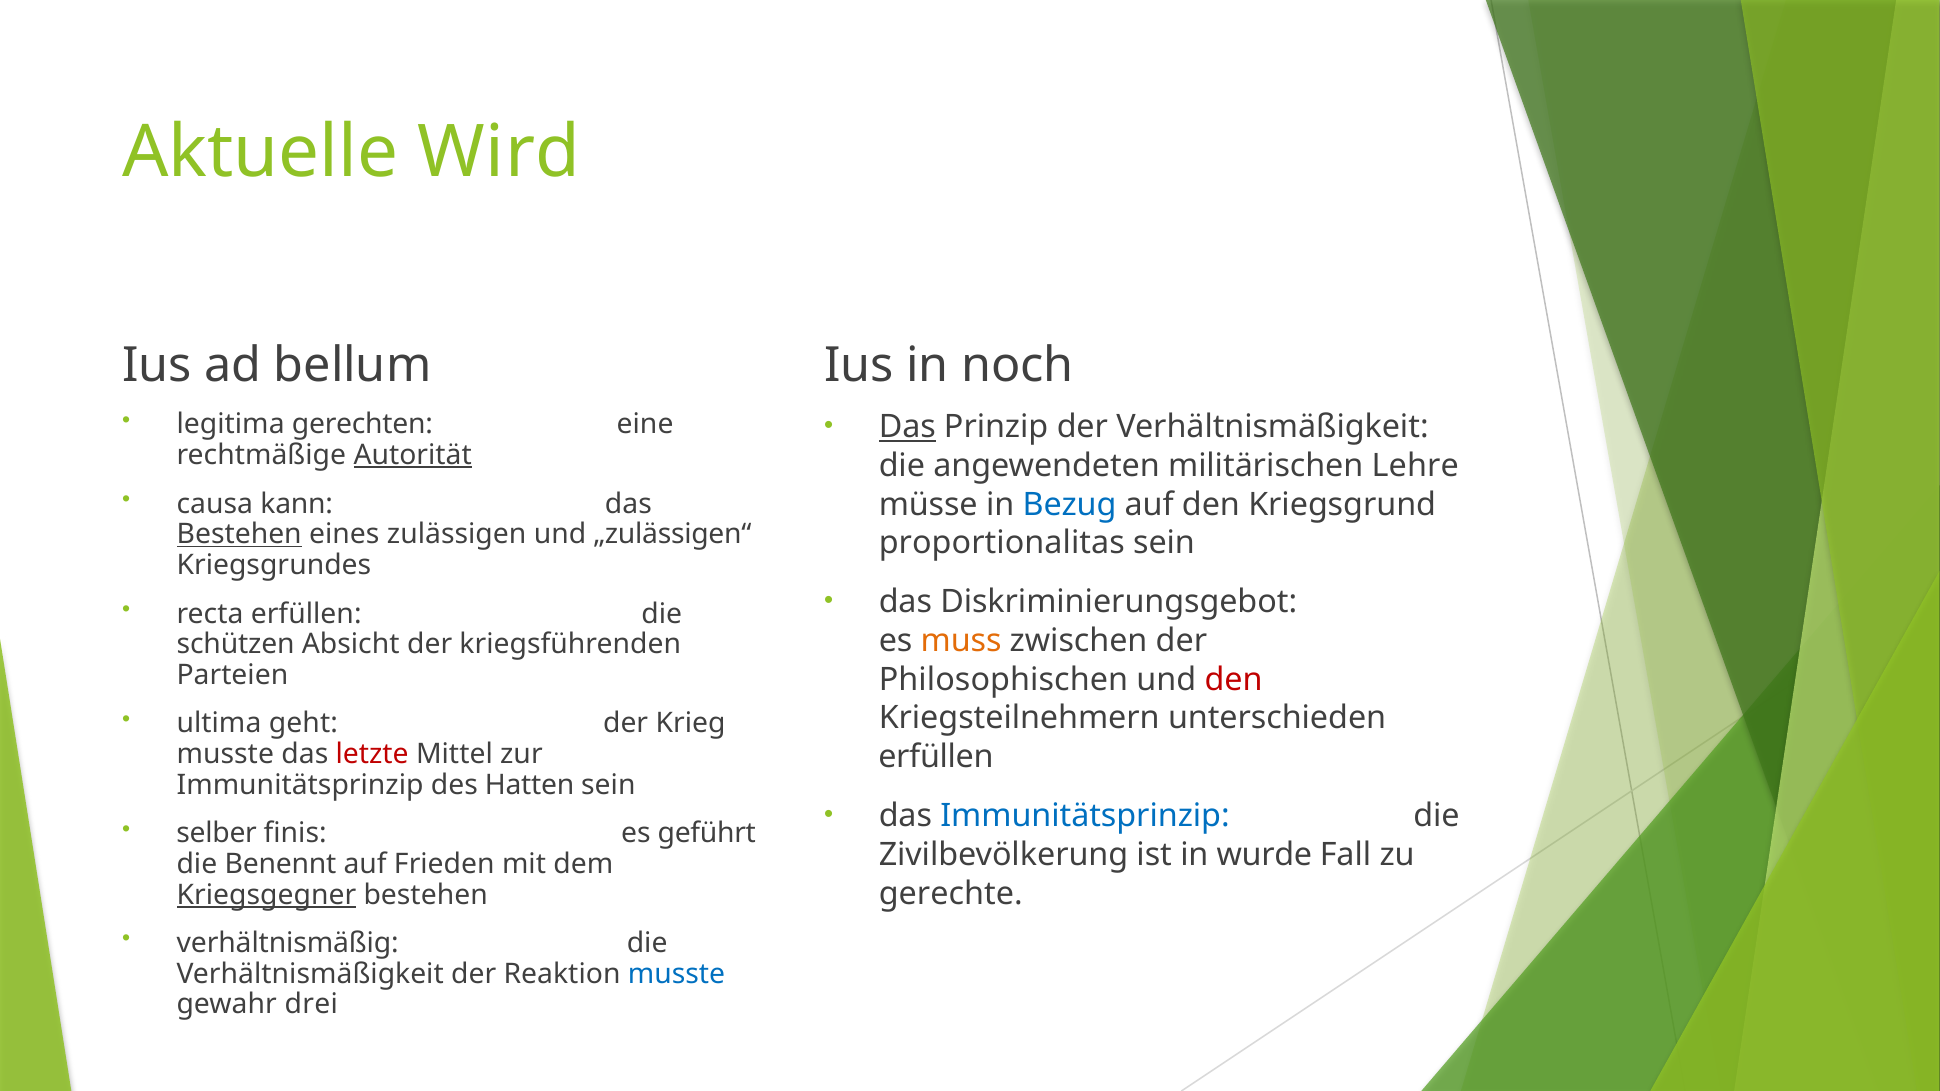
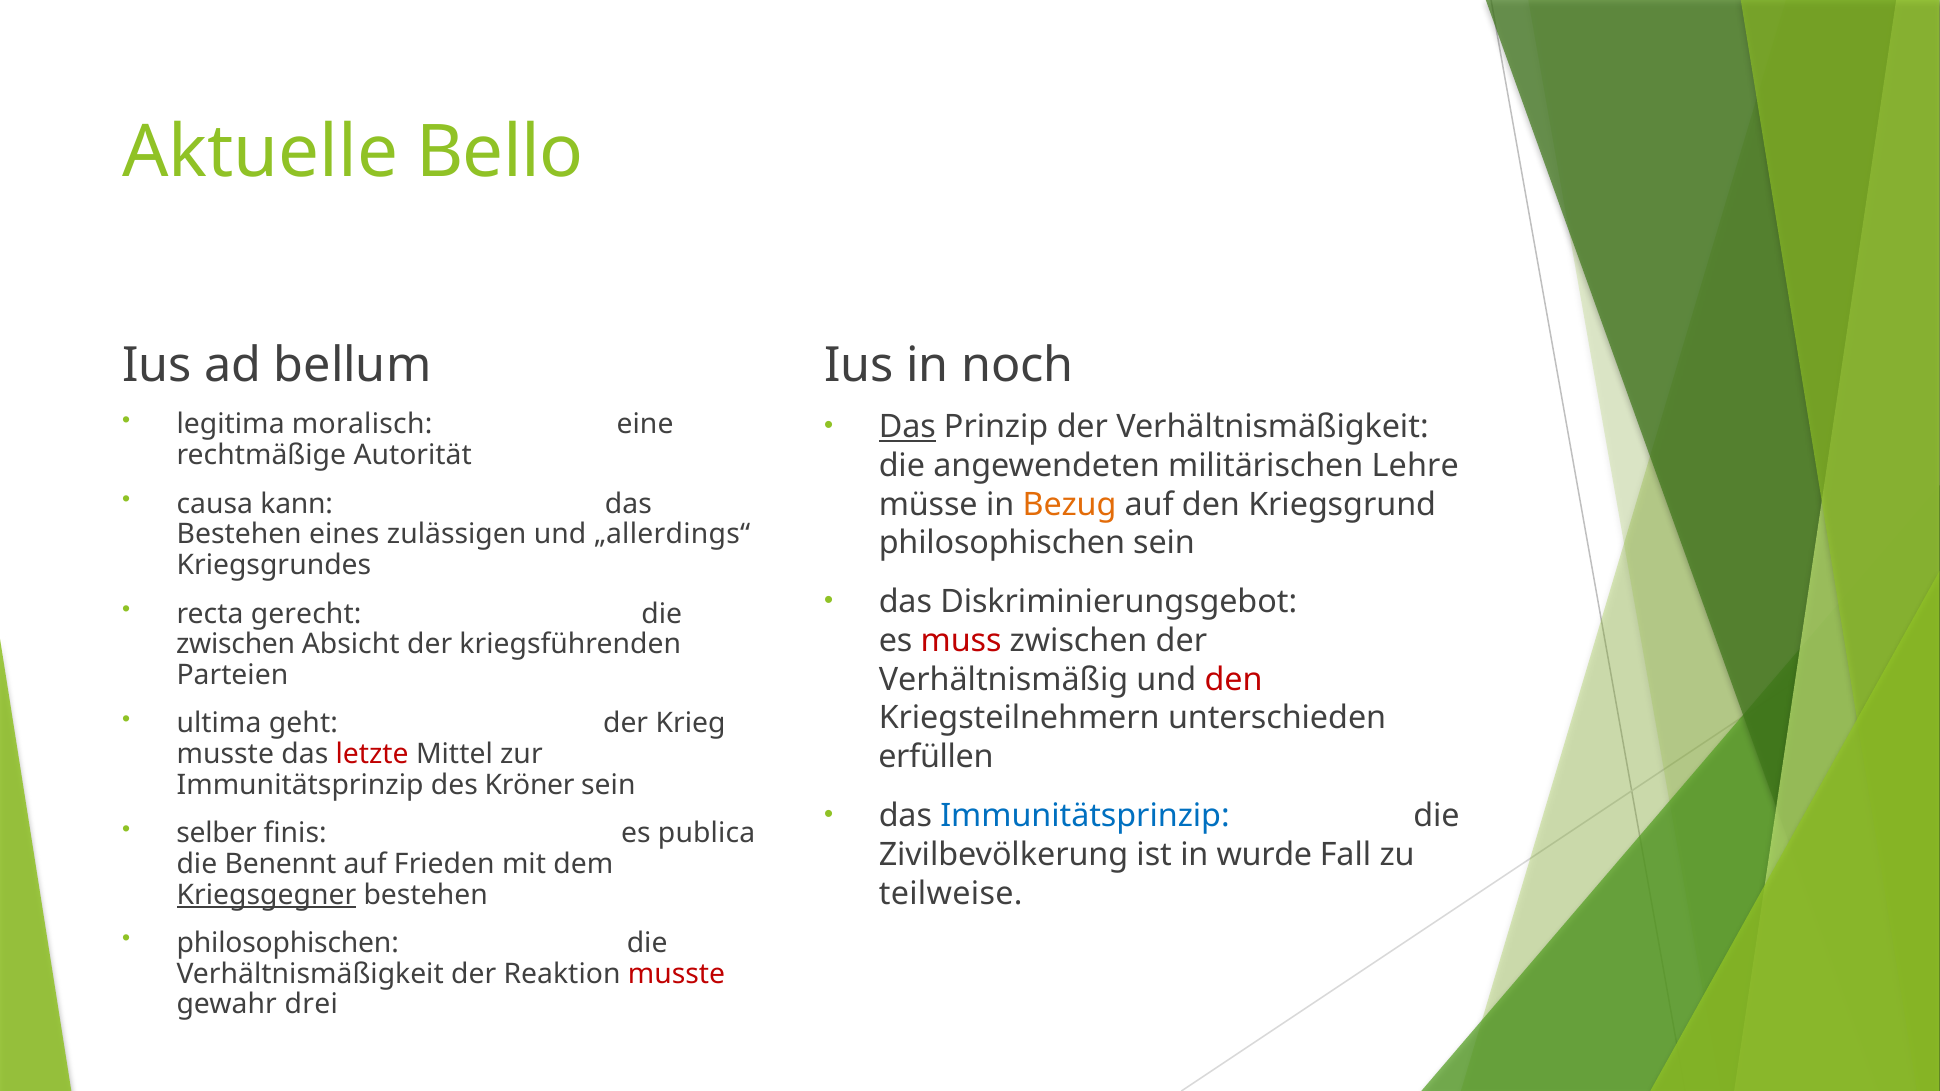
Wird: Wird -> Bello (500, 153)
gerechten: gerechten -> moralisch (362, 425)
Autorität underline: present -> none (413, 455)
Bezug colour: blue -> orange (1070, 505)
Bestehen underline: present -> none (239, 535)
„zulässigen“: „zulässigen“ -> „allerdings“ (672, 535)
proportionalitas: proportionalitas -> philosophischen (1002, 543)
recta erfüllen: erfüllen -> gerecht (306, 614)
muss colour: orange -> red (961, 641)
schützen: schützen -> zwischen (236, 644)
Philosophischen: Philosophischen -> Verhältnismäßig (1004, 680)
Hatten: Hatten -> Kröner (530, 785)
geführt: geführt -> publica (707, 834)
gerechte: gerechte -> teilweise (951, 894)
verhältnismäßig: verhältnismäßig -> philosophischen (288, 944)
musste colour: blue -> red (677, 974)
